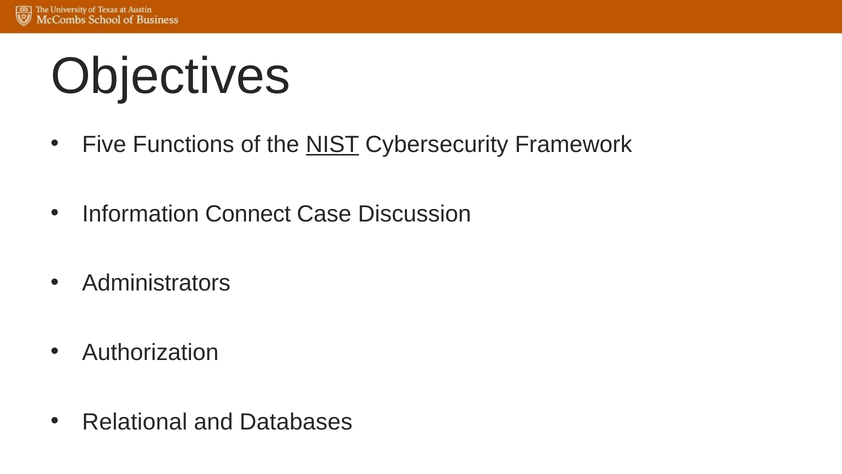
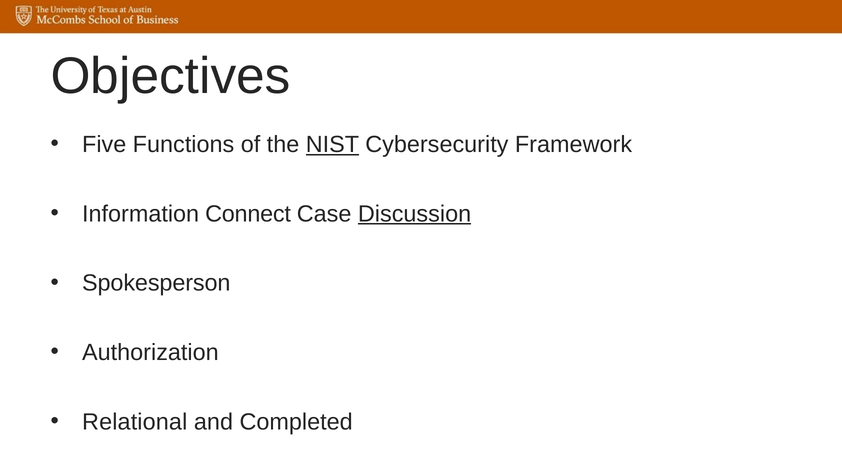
Discussion underline: none -> present (415, 214)
Administrators: Administrators -> Spokesperson (156, 283)
Databases: Databases -> Completed (296, 422)
